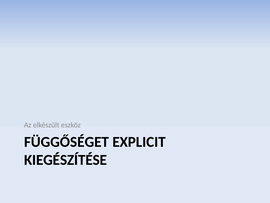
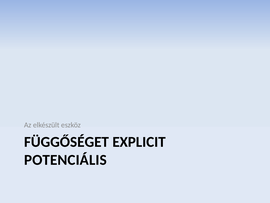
KIEGÉSZÍTÉSE: KIEGÉSZÍTÉSE -> POTENCIÁLIS (65, 159)
